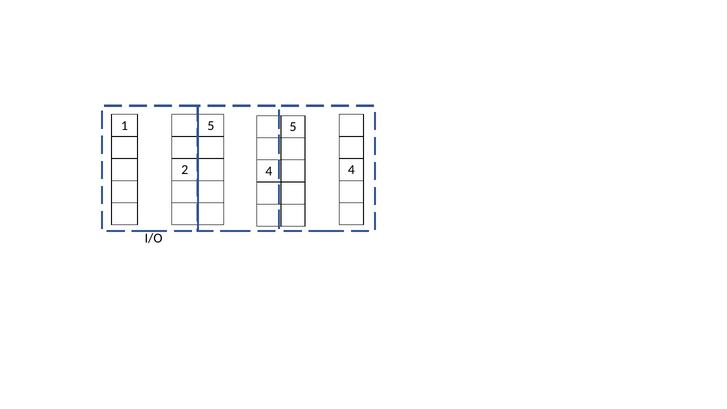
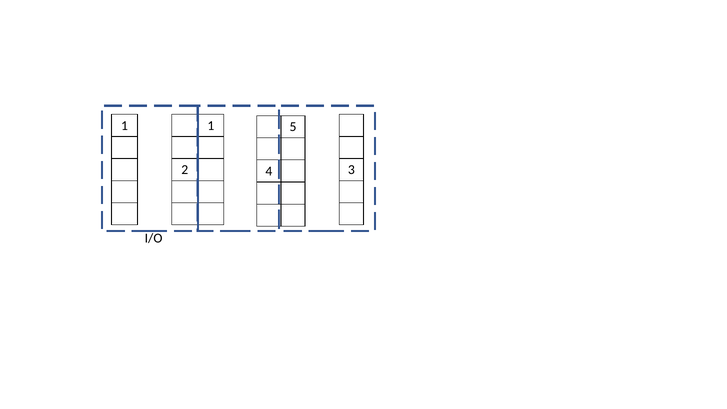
1 5: 5 -> 1 (211, 126)
4 4: 4 -> 3 (351, 170)
